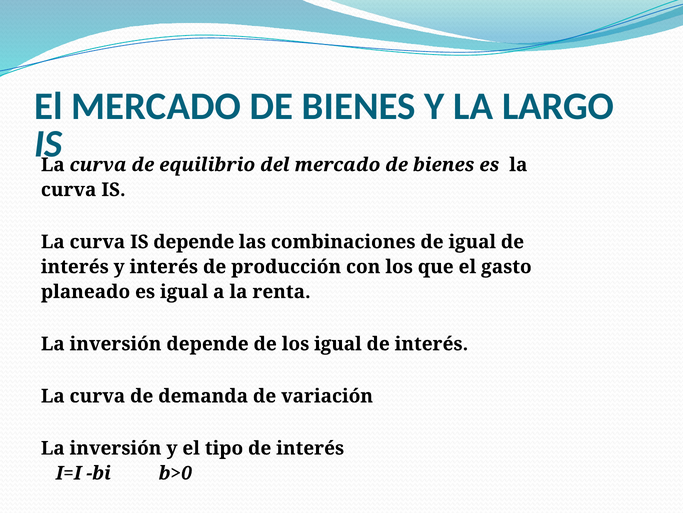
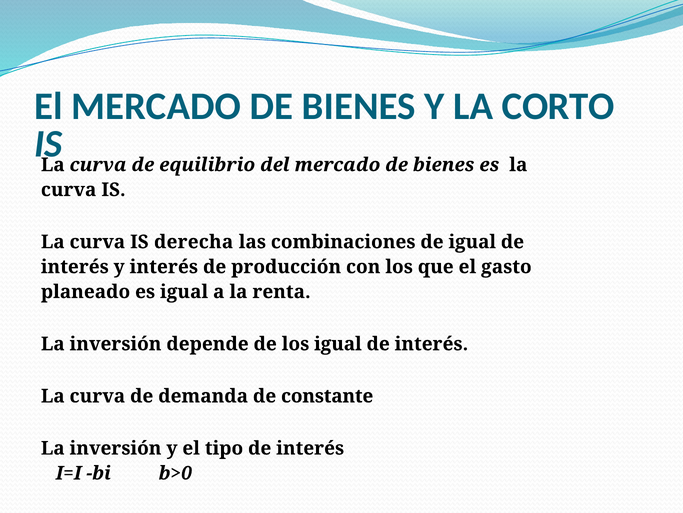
LARGO: LARGO -> CORTO (558, 106)
IS depende: depende -> derecha (194, 242)
variación: variación -> constante (327, 396)
